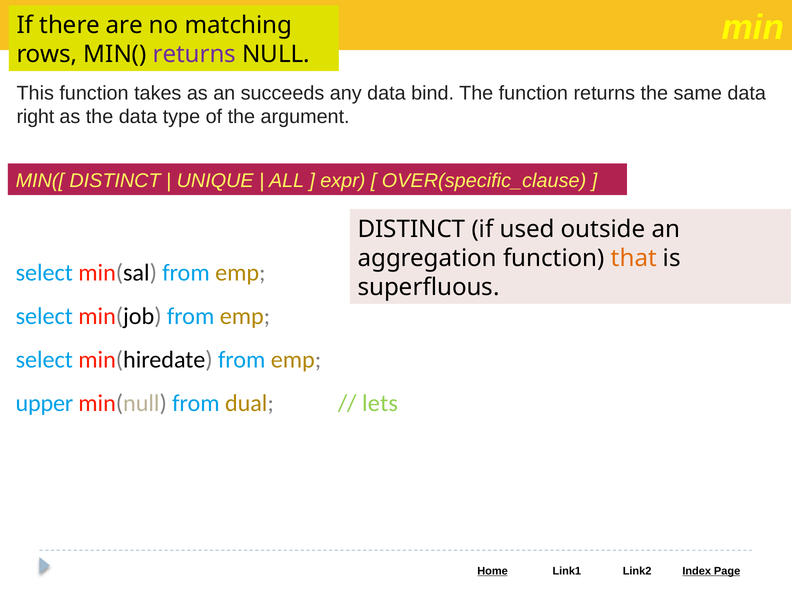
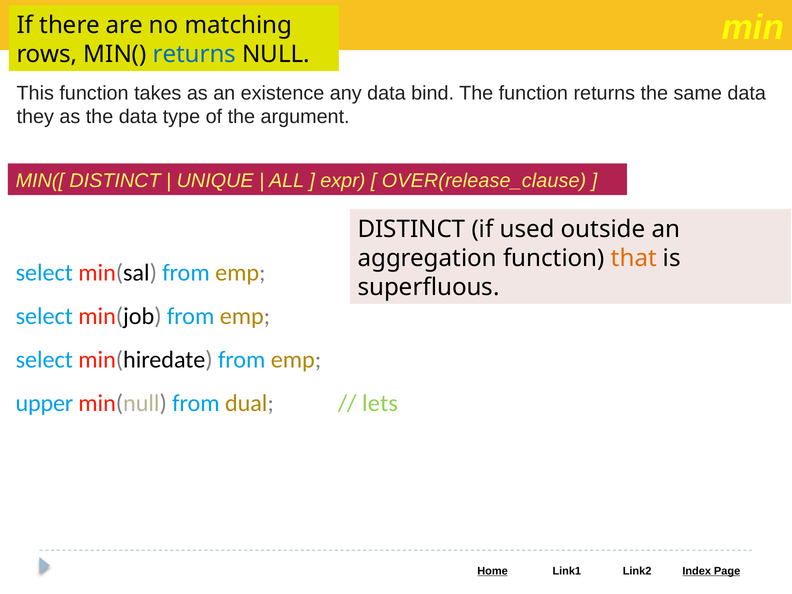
returns colour: purple -> blue (194, 54)
succeeds: succeeds -> existence (282, 93)
right: right -> they (35, 117)
OVER(specific_clause: OVER(specific_clause -> OVER(release_clause (484, 181)
